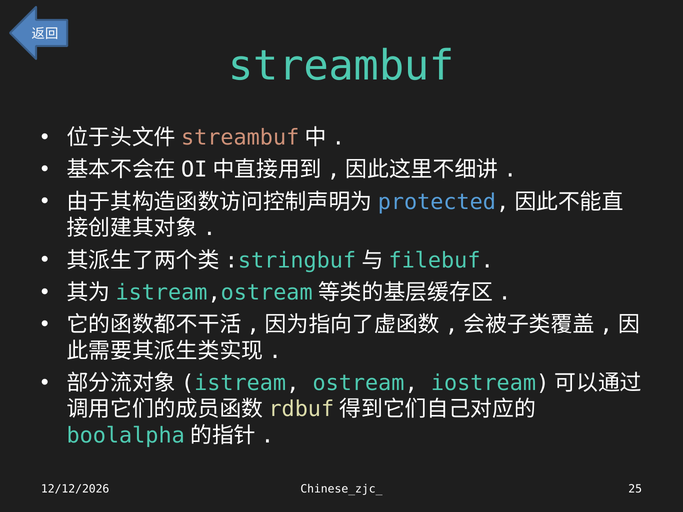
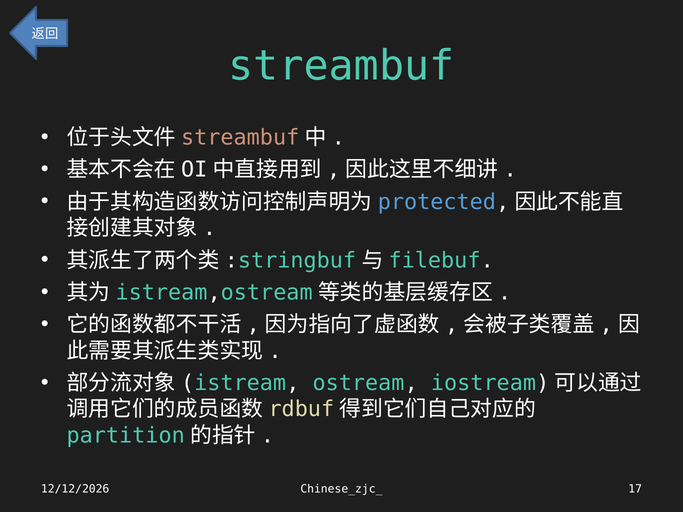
boolalpha: boolalpha -> partition (126, 436)
25: 25 -> 17 (635, 489)
